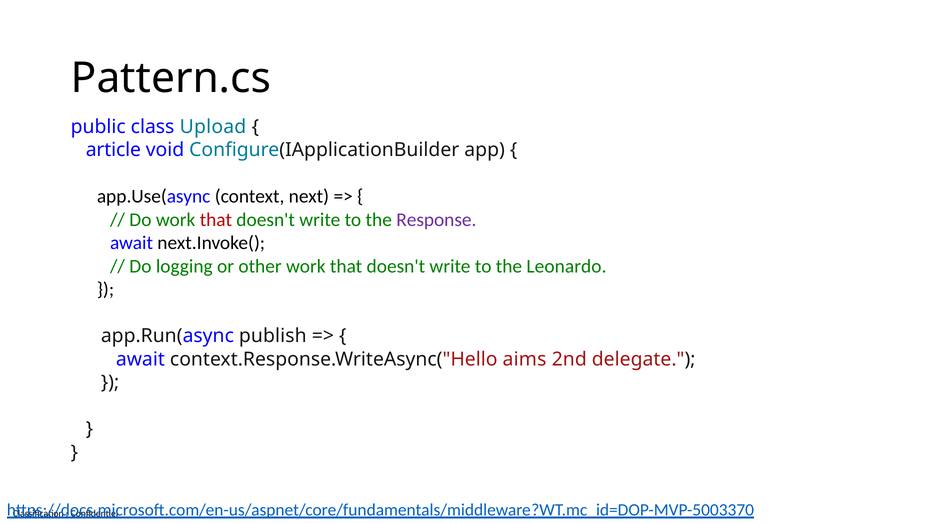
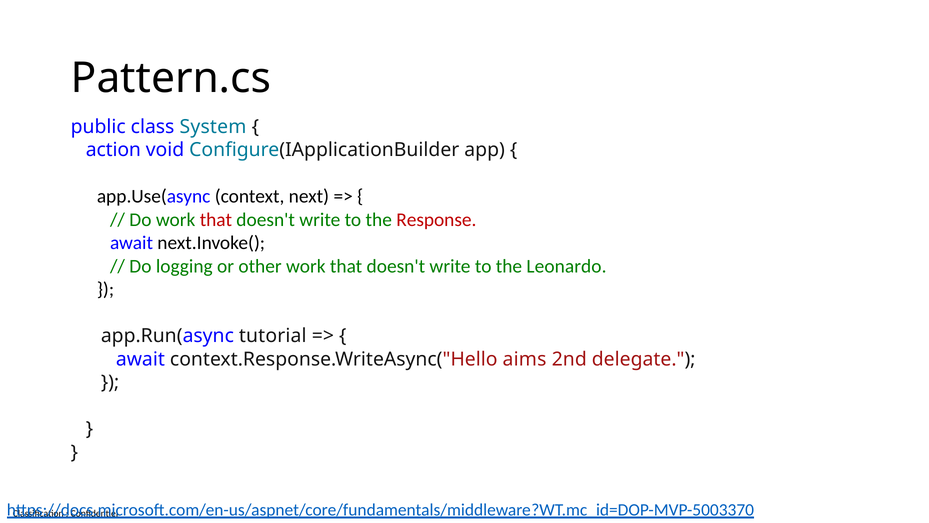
Upload: Upload -> System (213, 127)
article: article -> action (113, 150)
Response colour: purple -> red (436, 220)
publish: publish -> tutorial (273, 336)
